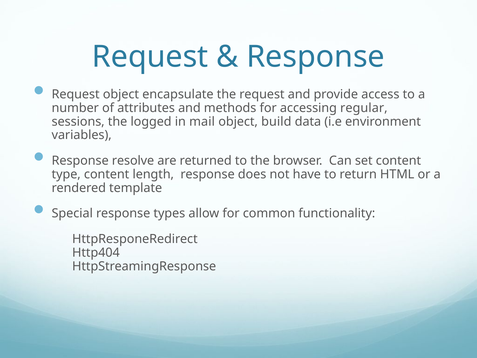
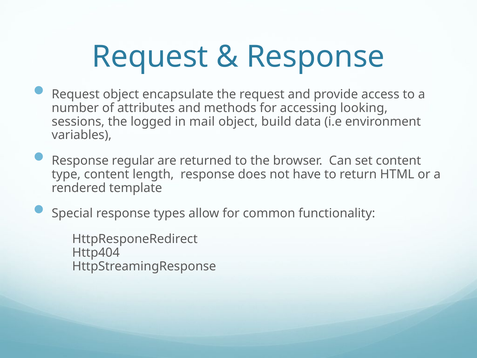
regular: regular -> looking (364, 108)
resolve: resolve -> regular (133, 161)
